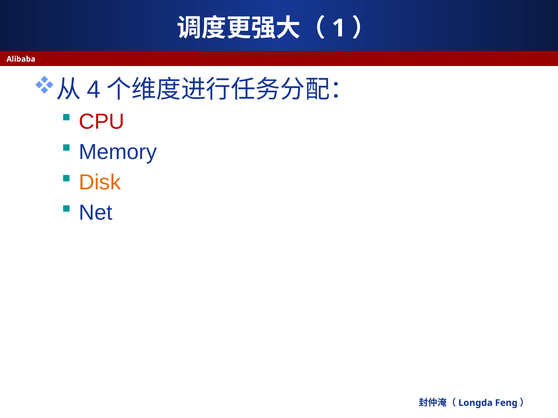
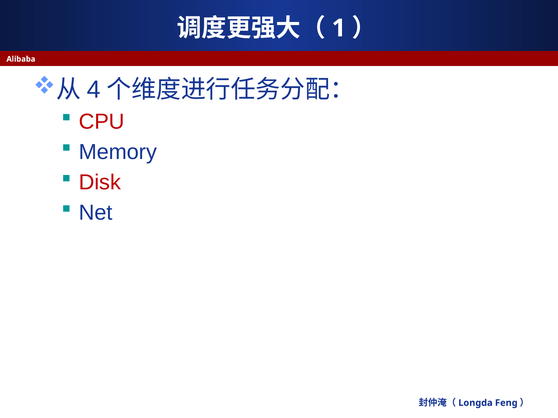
Disk colour: orange -> red (100, 183)
